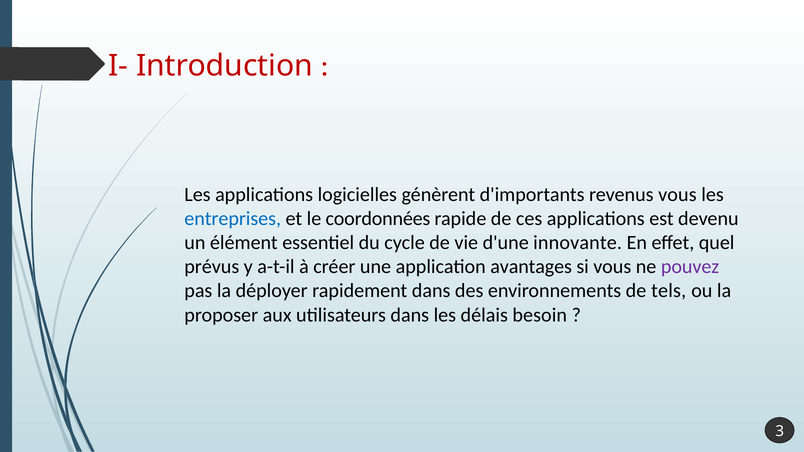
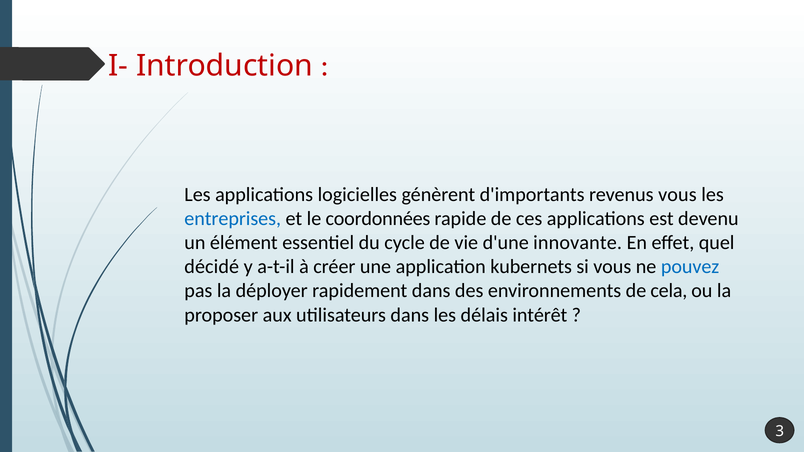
prévus: prévus -> décidé (212, 267)
avantages: avantages -> kubernets (531, 267)
pouvez colour: purple -> blue (690, 267)
tels: tels -> cela (669, 291)
besoin: besoin -> intérêt (540, 315)
